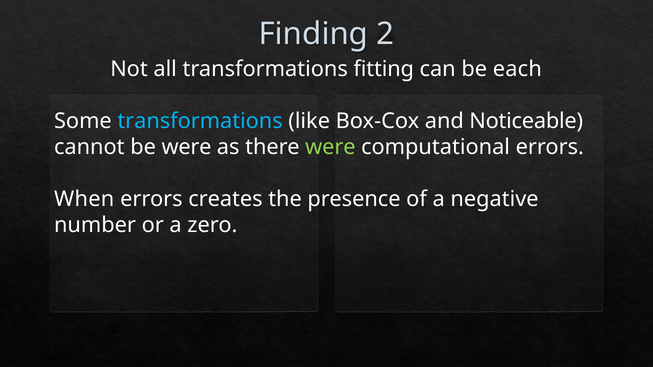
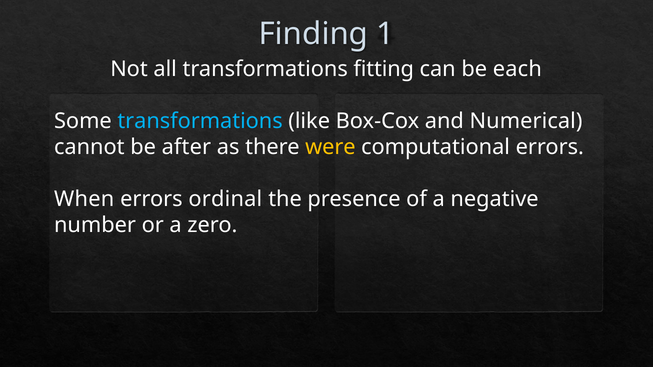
2: 2 -> 1 (385, 34)
Noticeable: Noticeable -> Numerical (526, 121)
be were: were -> after (186, 147)
were colour: light green -> yellow (330, 147)
creates: creates -> ordinal (225, 199)
